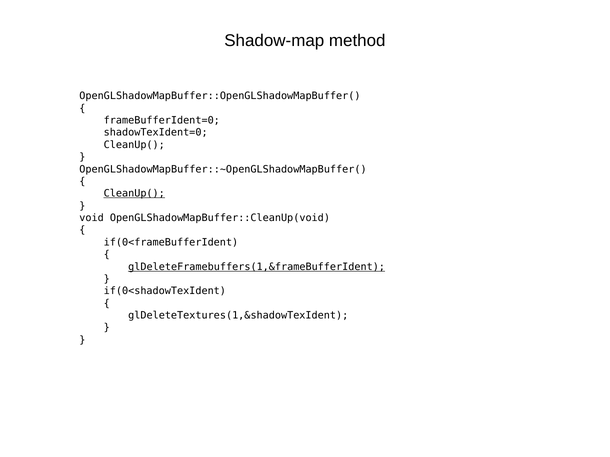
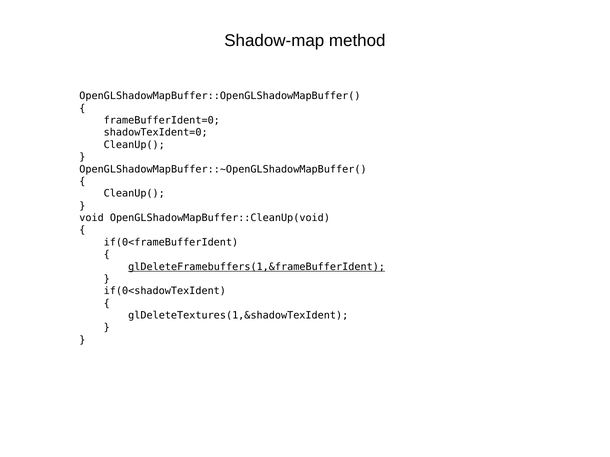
CleanUp( underline: present -> none (134, 194)
